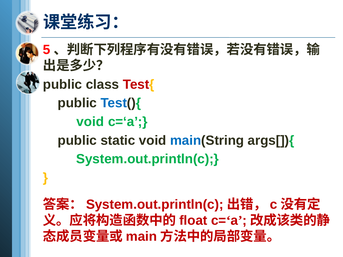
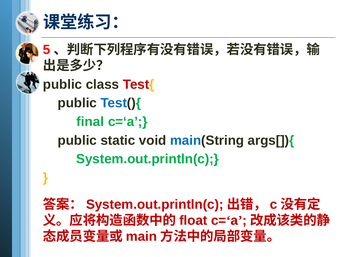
void: void -> final (90, 122)
